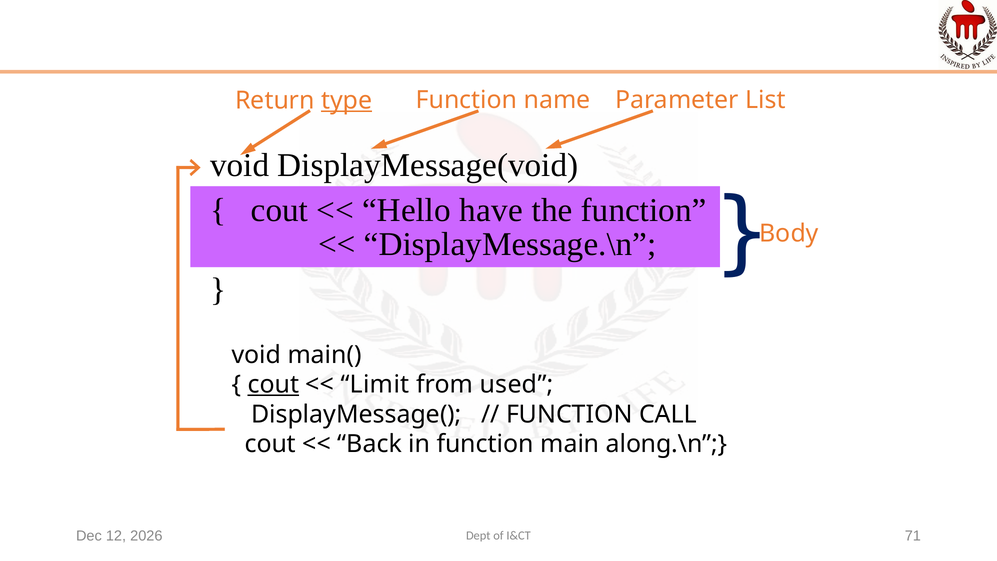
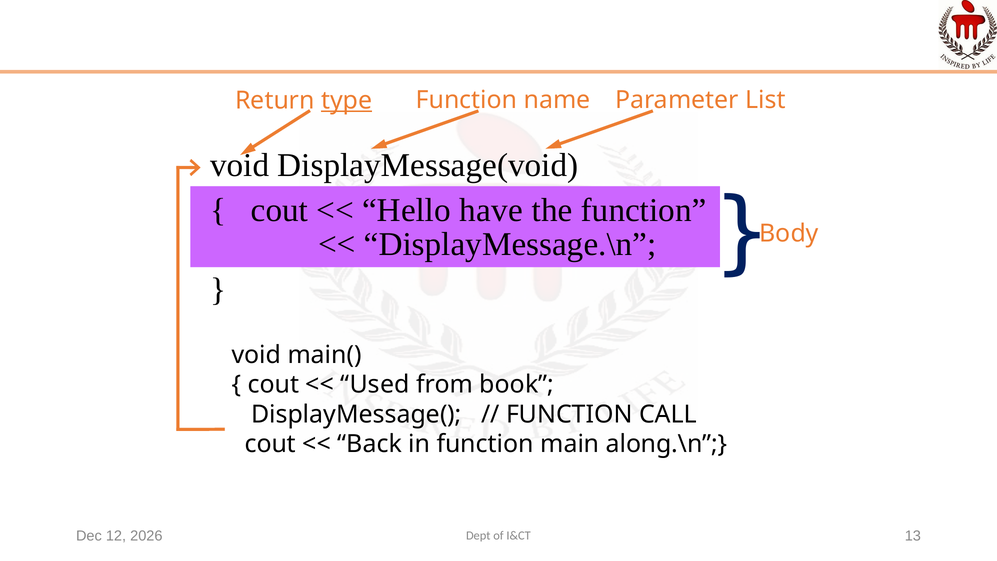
cout underline: present -> none (273, 385)
Limit: Limit -> Used (375, 385)
used: used -> book (517, 385)
71: 71 -> 13 (913, 536)
